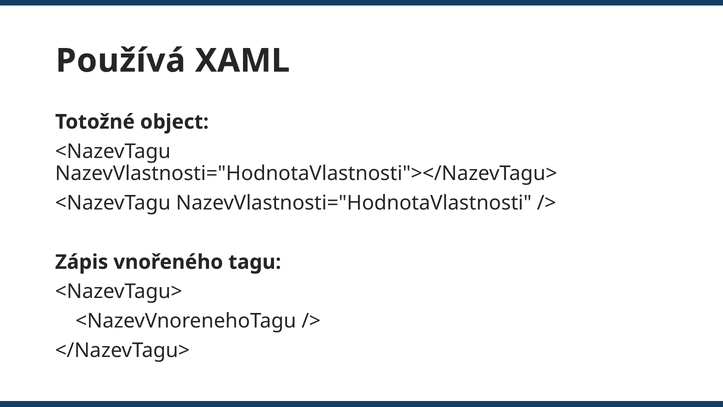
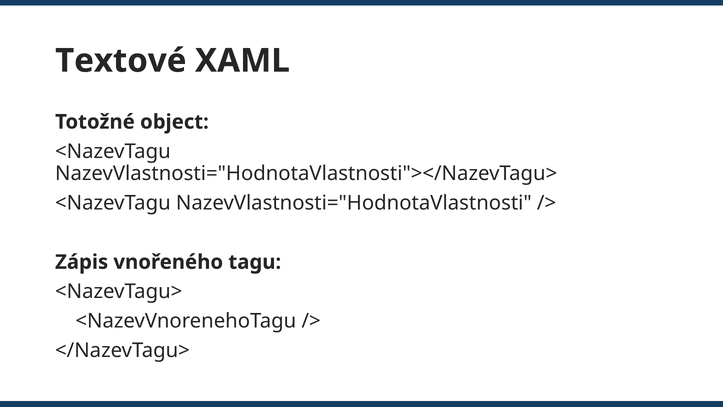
Používá: Používá -> Textové (121, 61)
